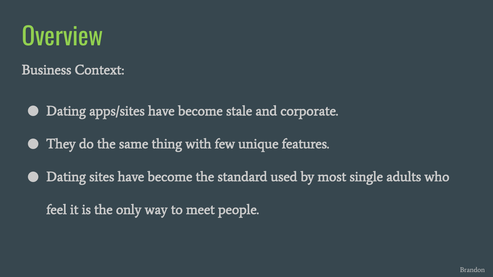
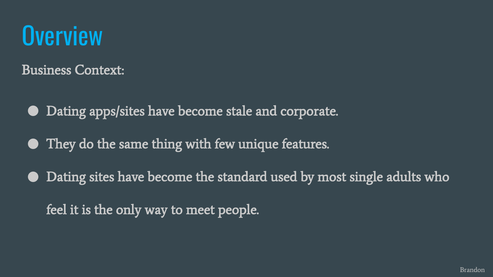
Overview colour: light green -> light blue (62, 37)
